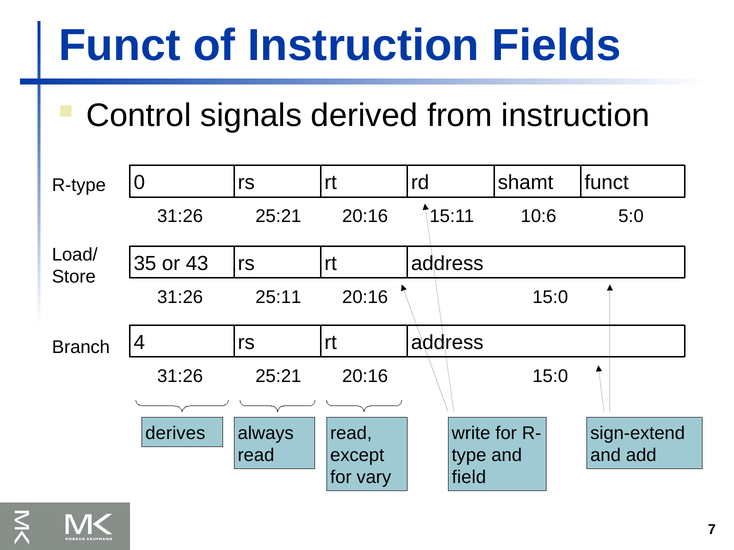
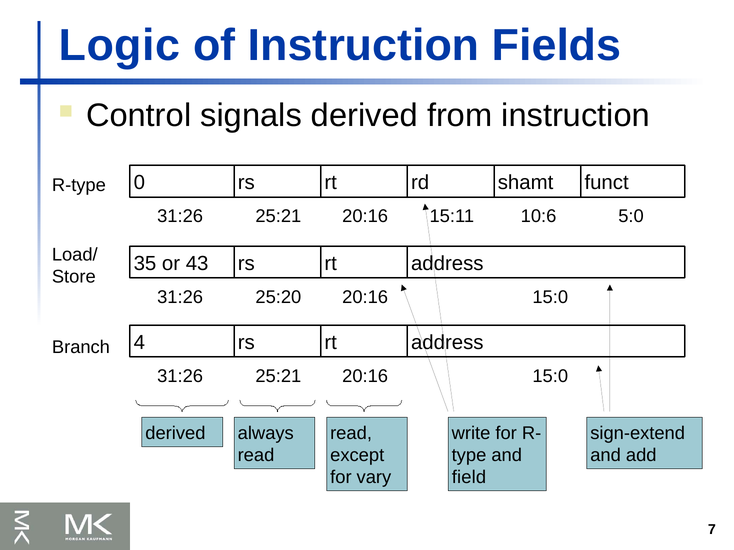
Funct: Funct -> Logic (119, 45)
25:11: 25:11 -> 25:20 (278, 297)
derives: derives -> derived (175, 434)
